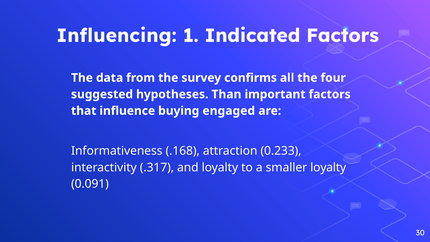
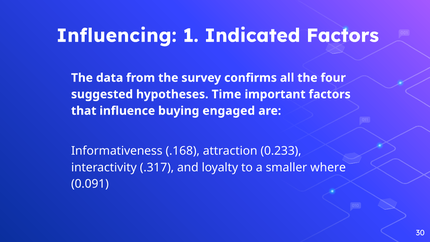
Than: Than -> Time (226, 94)
smaller loyalty: loyalty -> where (328, 167)
